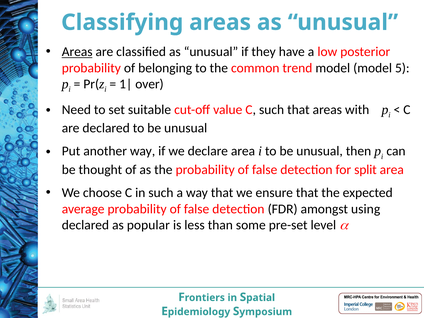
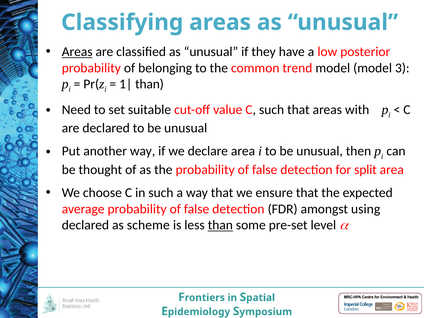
5: 5 -> 3 (402, 68)
over: over -> than (150, 84)
popular: popular -> scheme (148, 225)
than underline: none -> present (220, 225)
